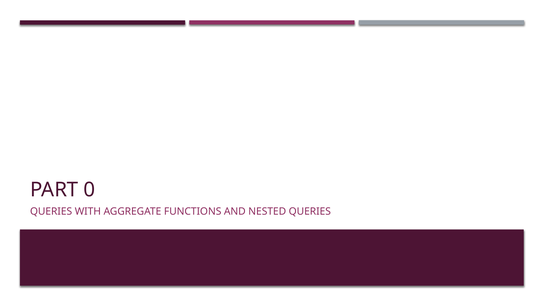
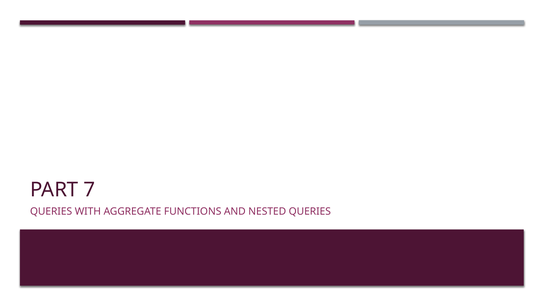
0: 0 -> 7 (89, 190)
